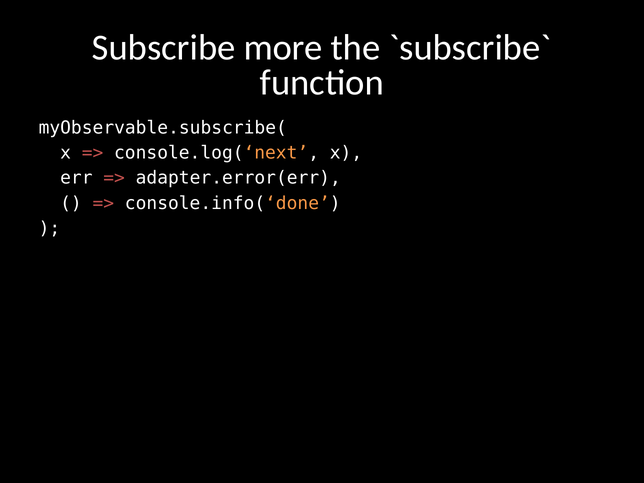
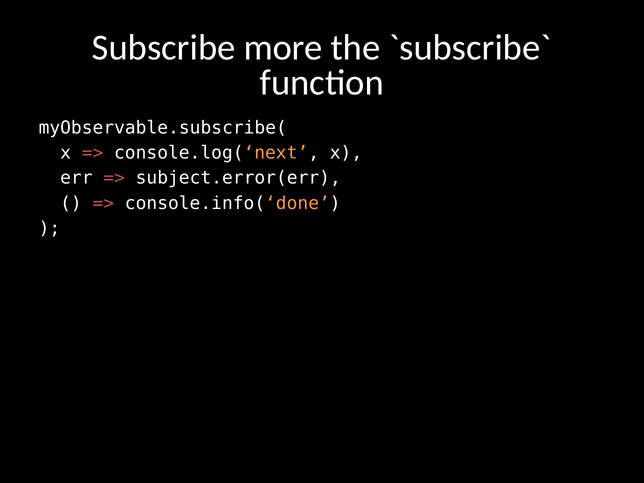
adapter.error(err: adapter.error(err -> subject.error(err (238, 178)
